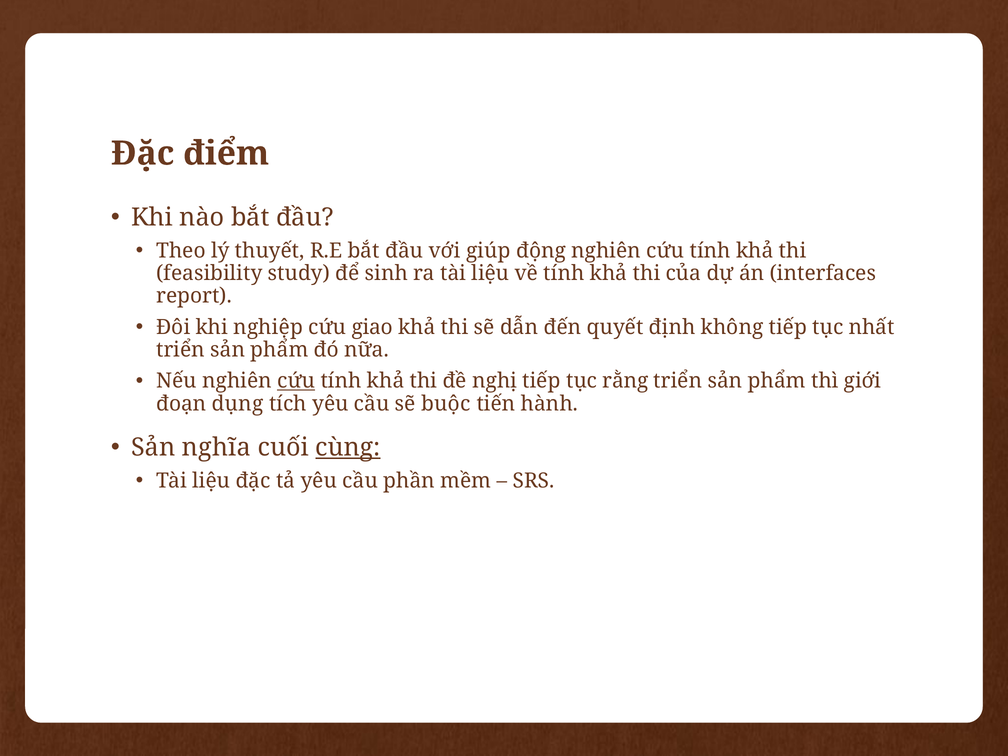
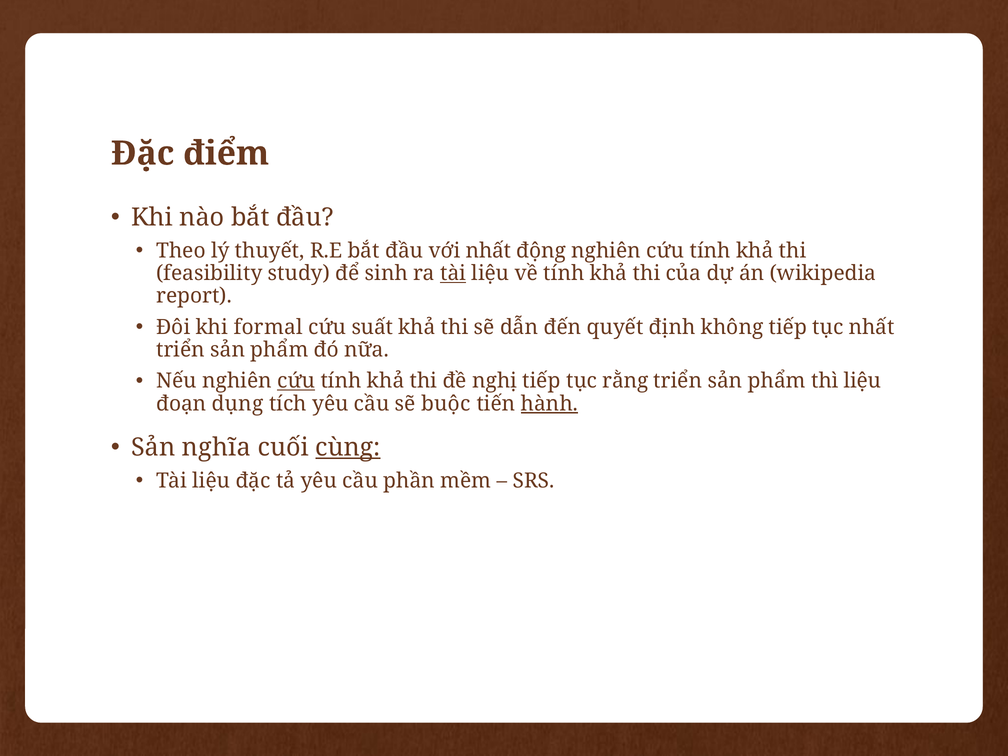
với giúp: giúp -> nhất (488, 251)
tài underline: none -> present (453, 273)
interfaces: interfaces -> wikipedia (823, 273)
nghiệp: nghiệp -> formal (268, 327)
giao: giao -> suất (372, 327)
thì giới: giới -> liệu (862, 381)
hành underline: none -> present (549, 404)
